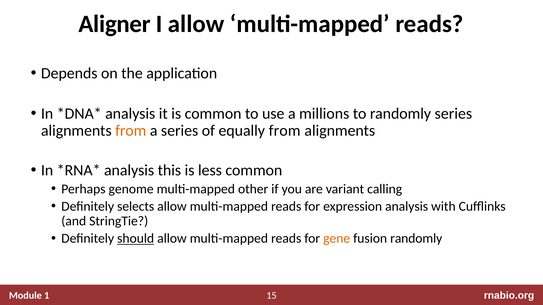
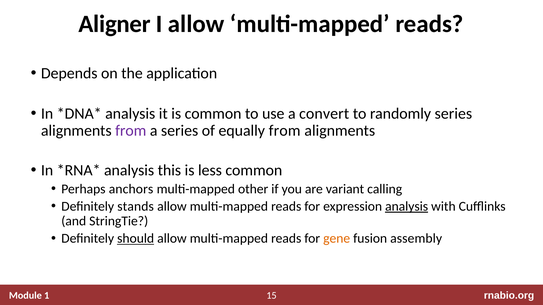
millions: millions -> convert (324, 114)
from colour: orange -> purple (131, 131)
genome: genome -> anchors (131, 189)
selects: selects -> stands (136, 207)
analysis underline: none -> present (407, 207)
fusion randomly: randomly -> assembly (416, 239)
